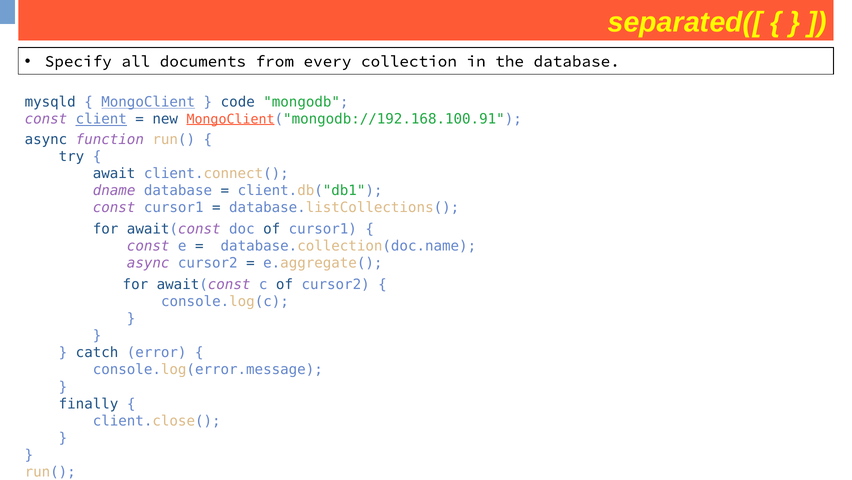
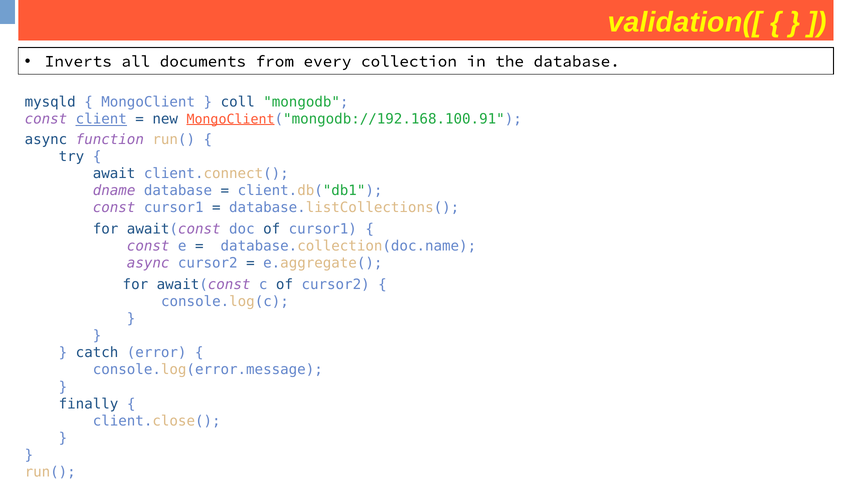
separated([: separated([ -> validation([ (685, 22)
Specify: Specify -> Inverts (78, 61)
MongoClient underline: present -> none (148, 102)
code: code -> coll (238, 102)
